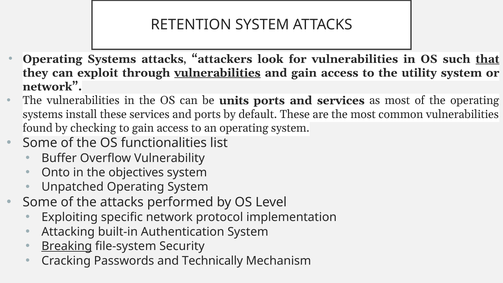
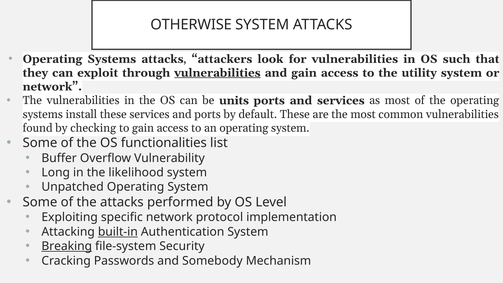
RETENTION: RETENTION -> OTHERWISE (191, 25)
that underline: present -> none (487, 59)
Onto: Onto -> Long (56, 172)
objectives: objectives -> likelihood (136, 172)
built-in underline: none -> present (118, 232)
Technically: Technically -> Somebody (212, 261)
